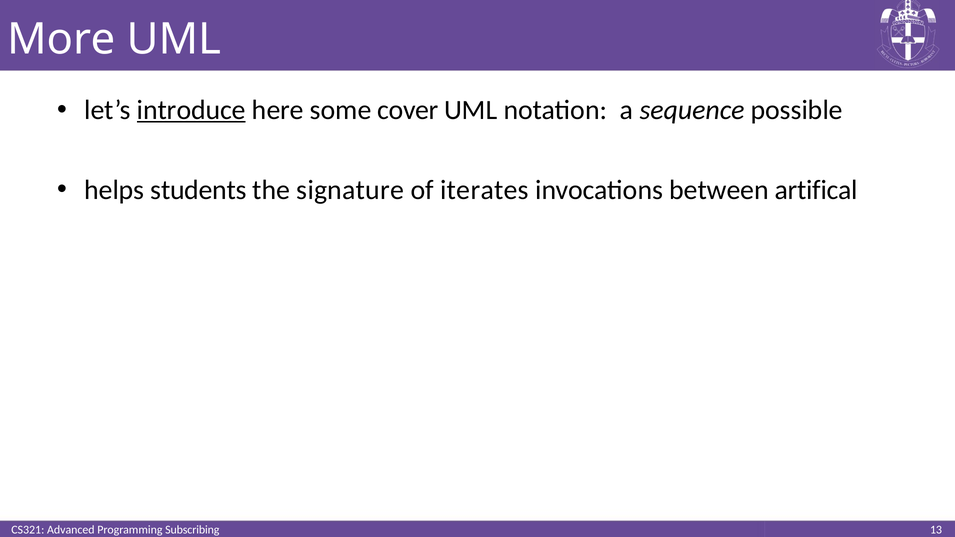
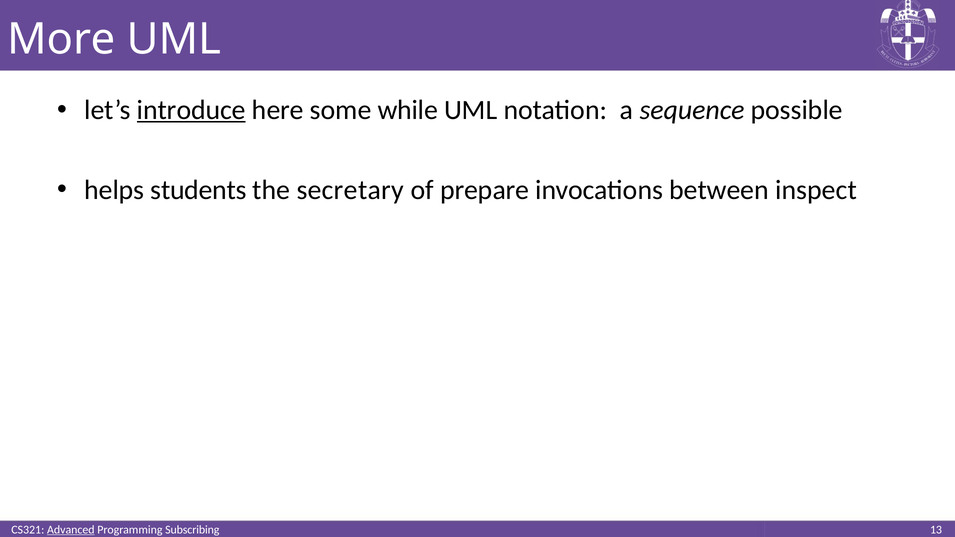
cover: cover -> while (408, 110)
signature: signature -> secretary (350, 190)
iterates: iterates -> prepare (485, 190)
artifical: artifical -> inspect (816, 190)
Advanced underline: none -> present (71, 530)
